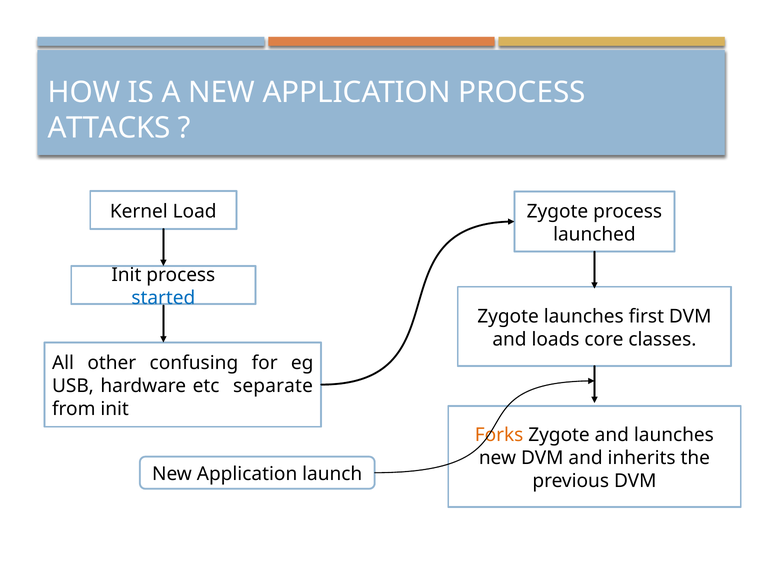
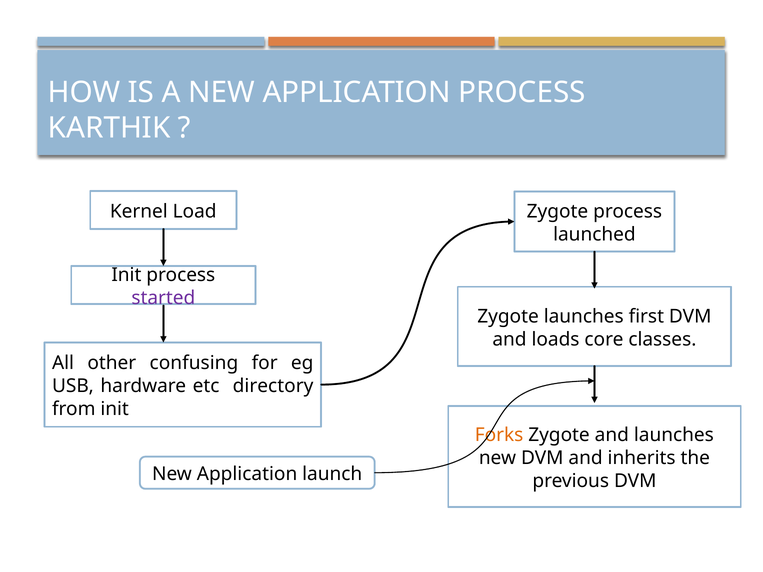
ATTACKS: ATTACKS -> KARTHIK (109, 128)
started colour: blue -> purple (163, 298)
separate: separate -> directory (273, 386)
